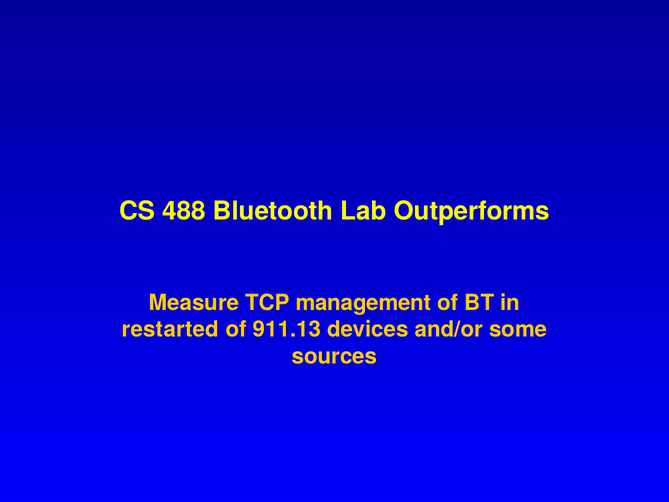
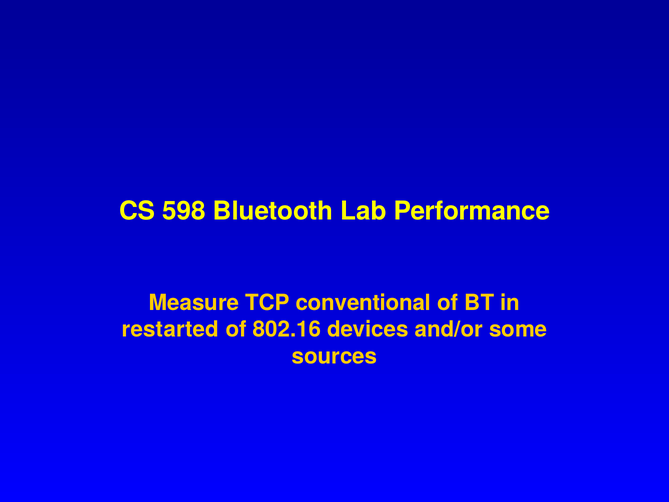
488: 488 -> 598 (184, 211)
Outperforms: Outperforms -> Performance (472, 211)
management: management -> conventional (363, 303)
911.13: 911.13 -> 802.16 (287, 329)
